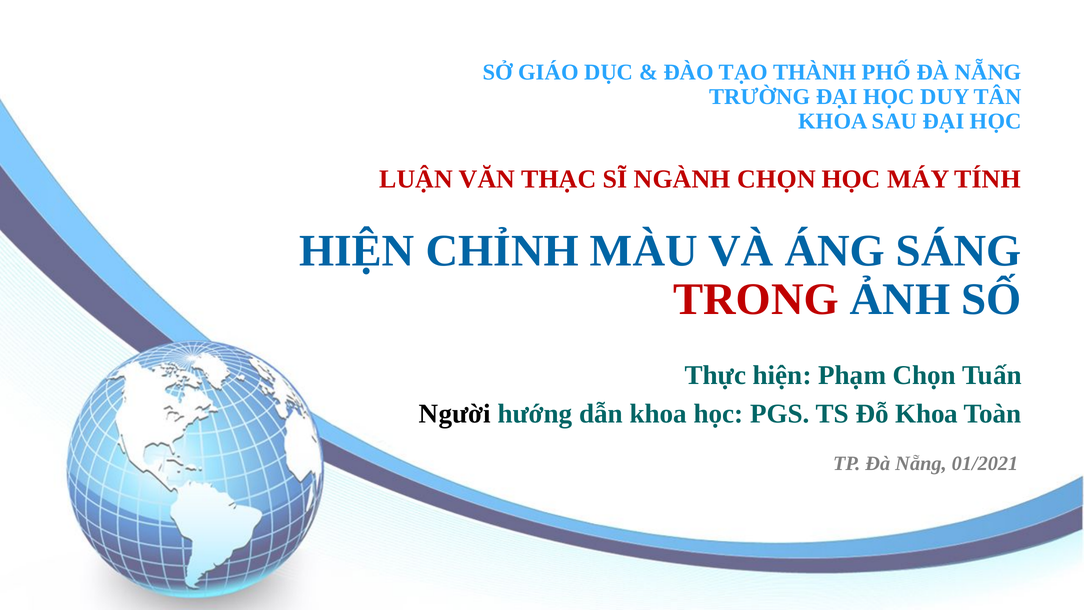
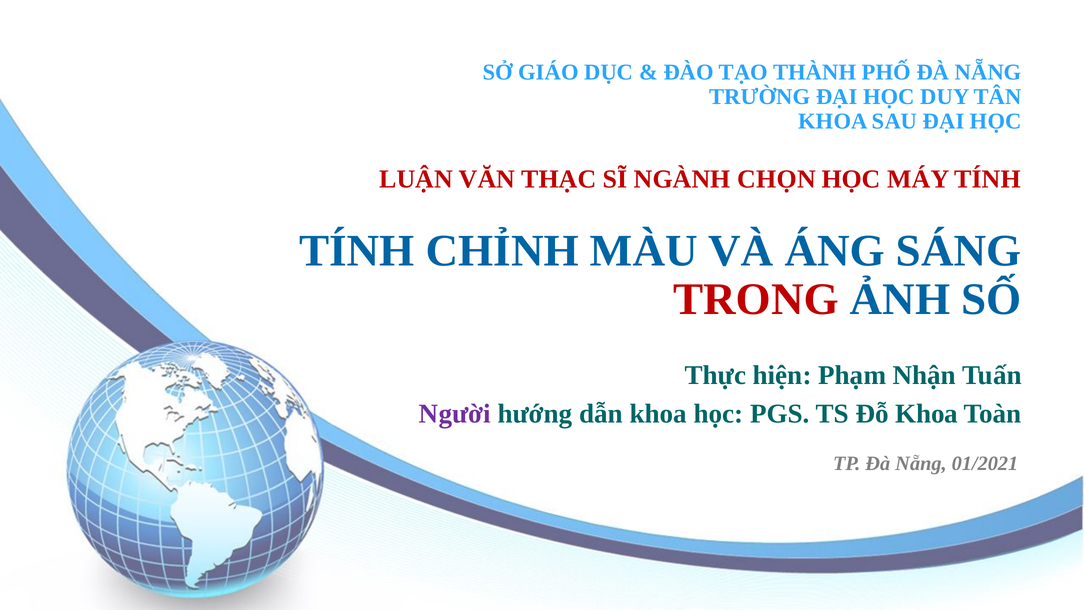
HIỆN: HIỆN -> TÍNH (357, 251)
Phạm Chọn: Chọn -> Nhận (924, 375)
Người colour: black -> purple (455, 414)
